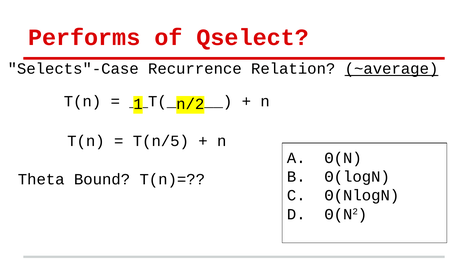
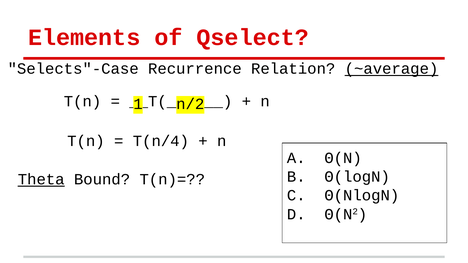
Performs: Performs -> Elements (84, 37)
T(n/5: T(n/5 -> T(n/4 (161, 141)
Theta underline: none -> present (41, 180)
